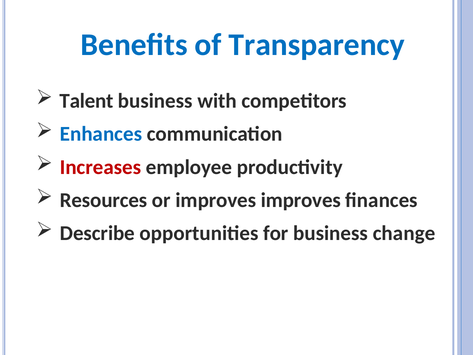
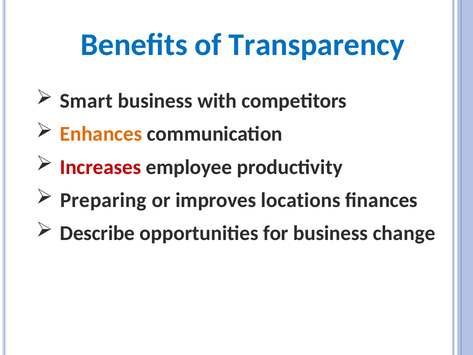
Talent: Talent -> Smart (86, 101)
Enhances colour: blue -> orange (101, 134)
Resources: Resources -> Preparing (103, 200)
improves improves: improves -> locations (301, 200)
